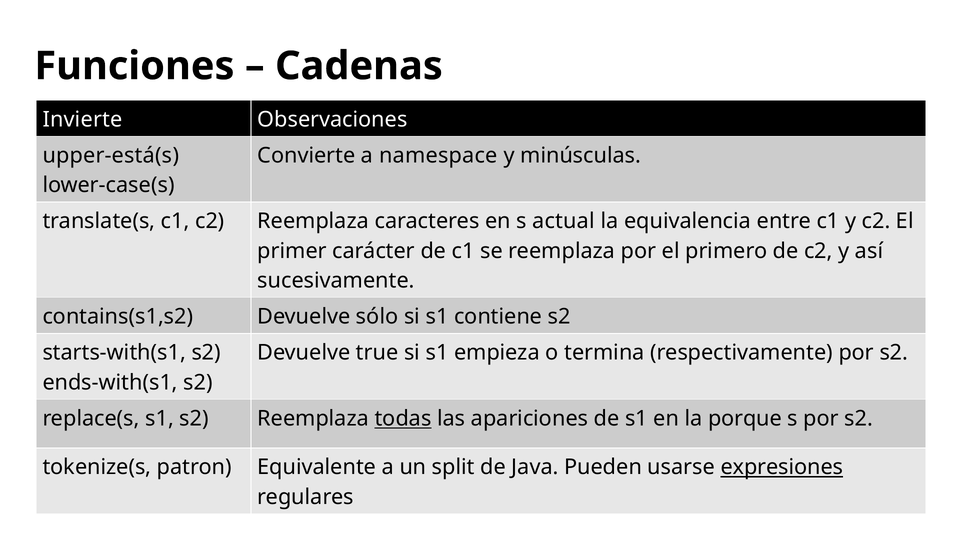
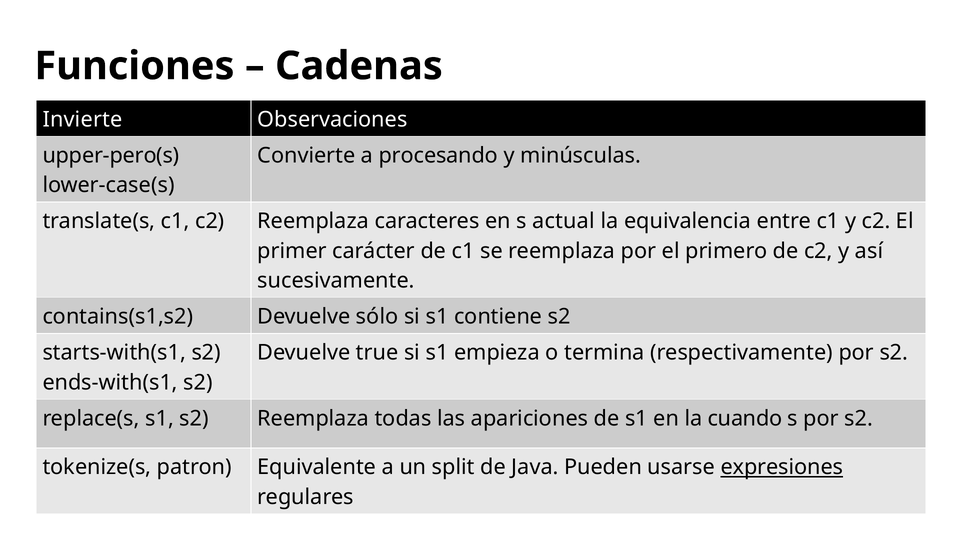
upper-está(s: upper-está(s -> upper-pero(s (111, 155)
namespace: namespace -> procesando (438, 155)
todas underline: present -> none (403, 418)
porque: porque -> cuando (745, 418)
